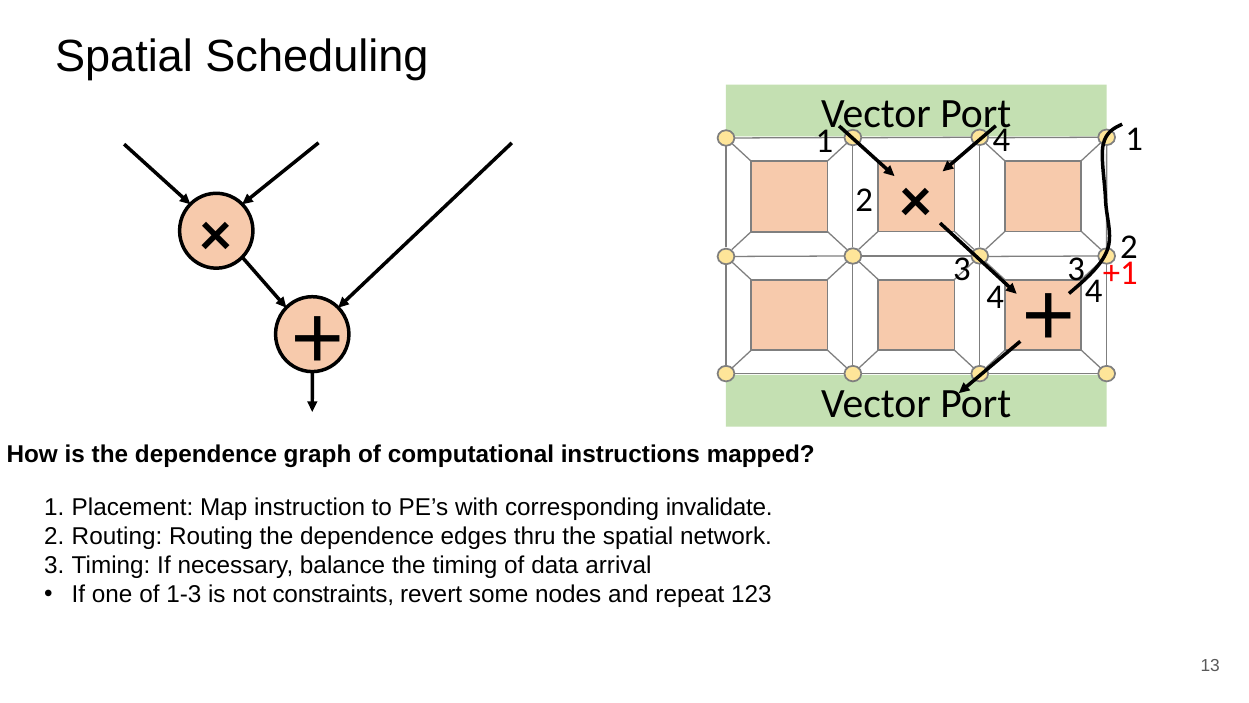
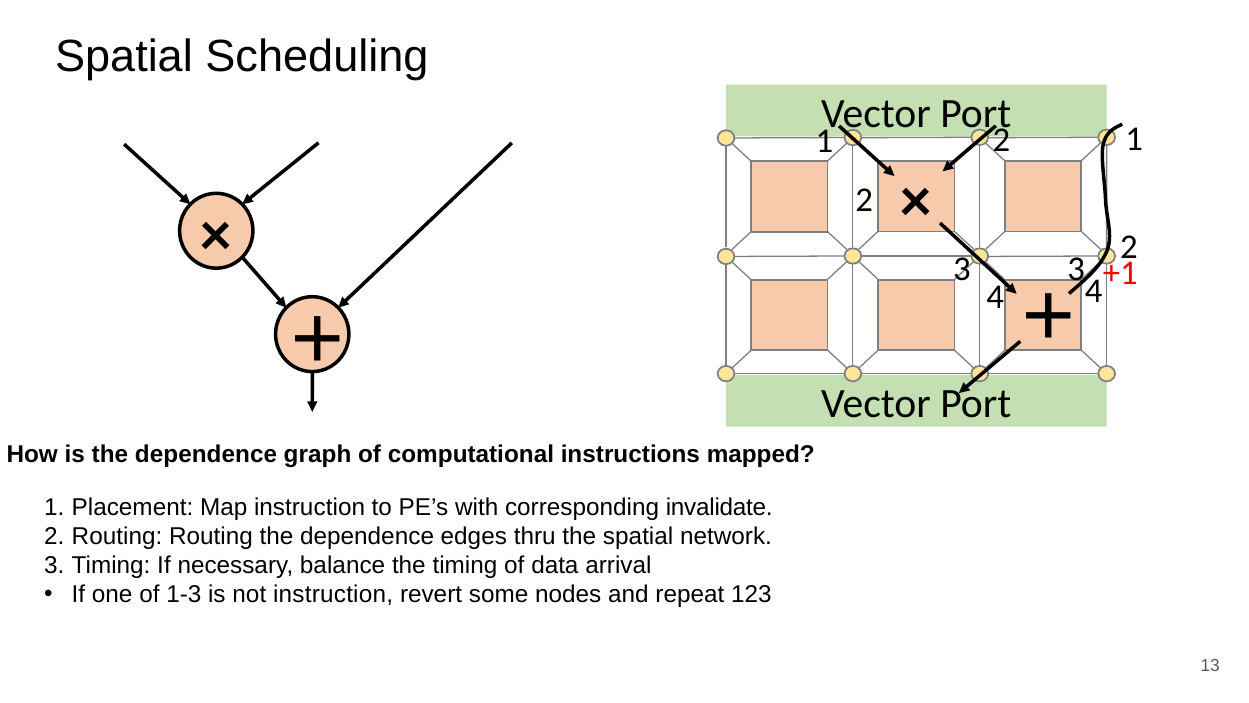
4: 4 -> 2 (1001, 140)
not constraints: constraints -> instruction (333, 594)
